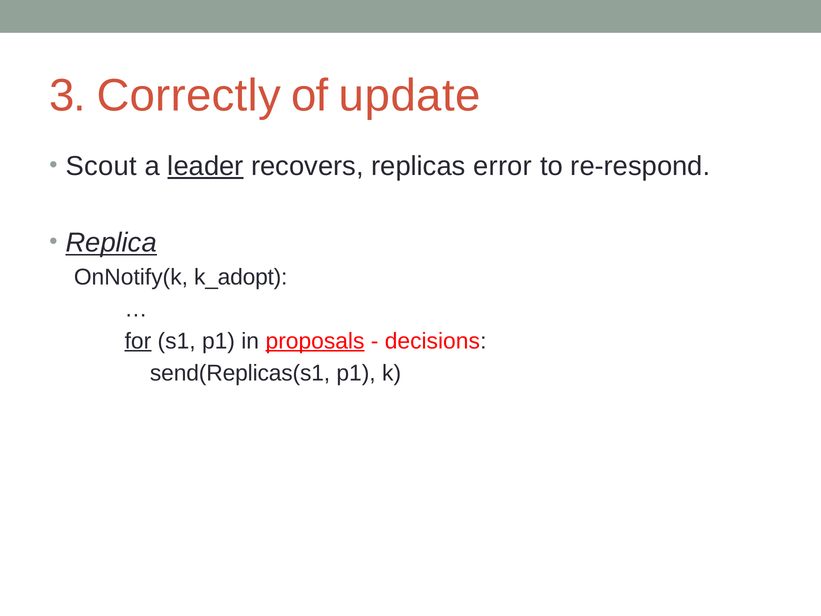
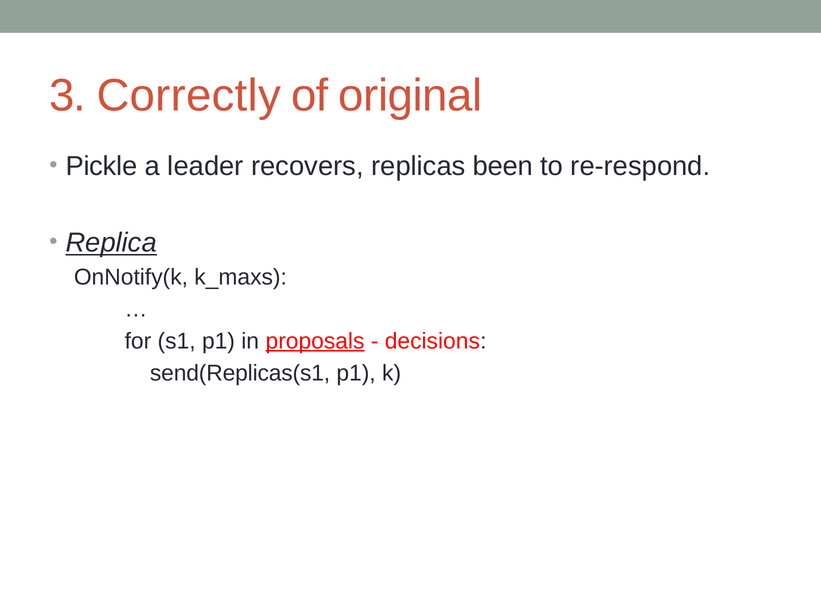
update: update -> original (410, 96)
Scout: Scout -> Pickle (102, 166)
leader underline: present -> none (206, 166)
error: error -> been (503, 166)
k_adopt: k_adopt -> k_maxs (241, 277)
for underline: present -> none (138, 341)
